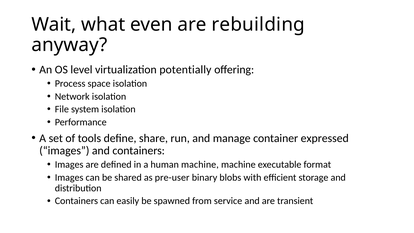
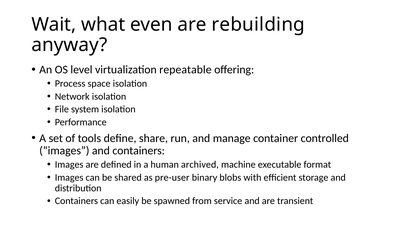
potentially: potentially -> repeatable (185, 70)
expressed: expressed -> controlled (325, 138)
human machine: machine -> archived (200, 165)
